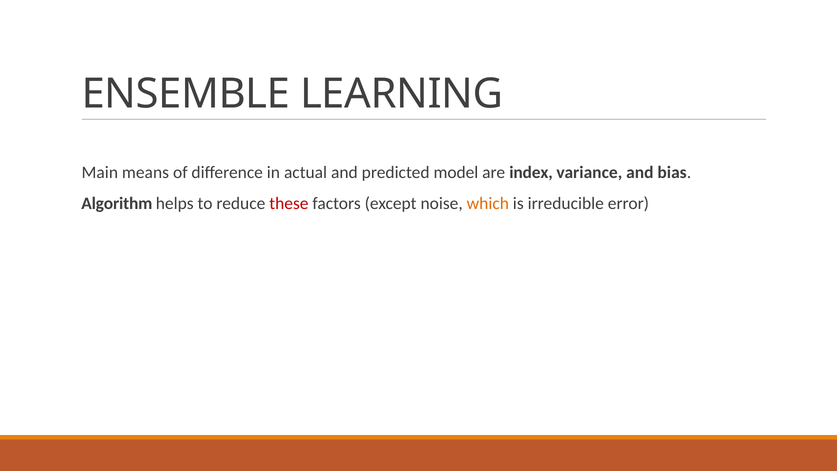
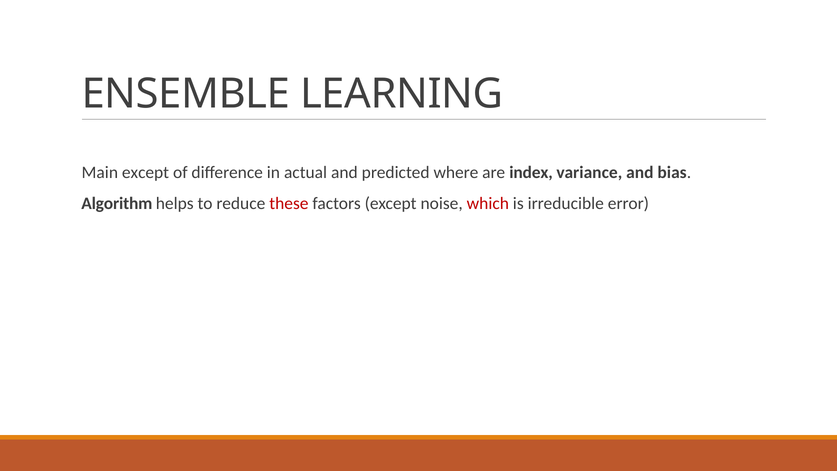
Main means: means -> except (146, 172)
model: model -> where (456, 172)
which colour: orange -> red (488, 203)
